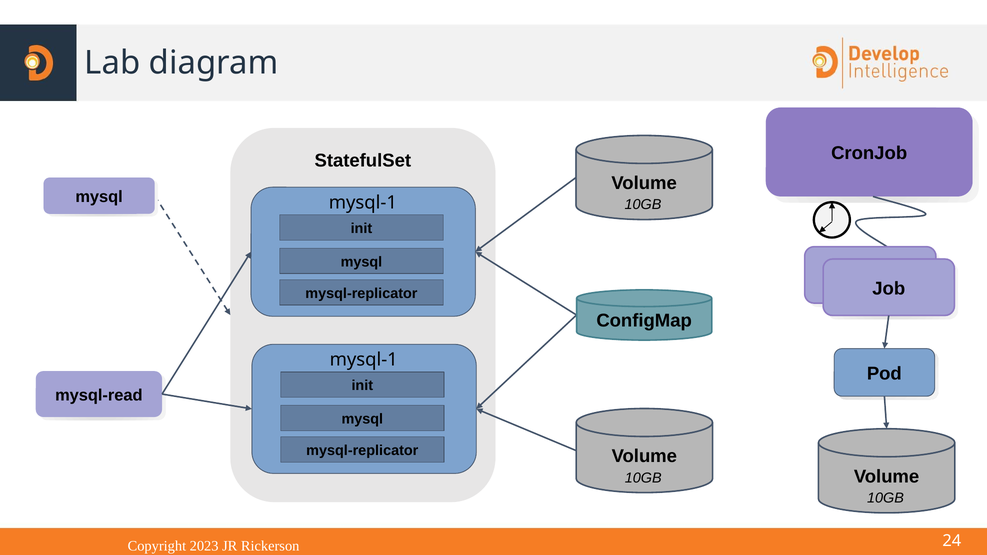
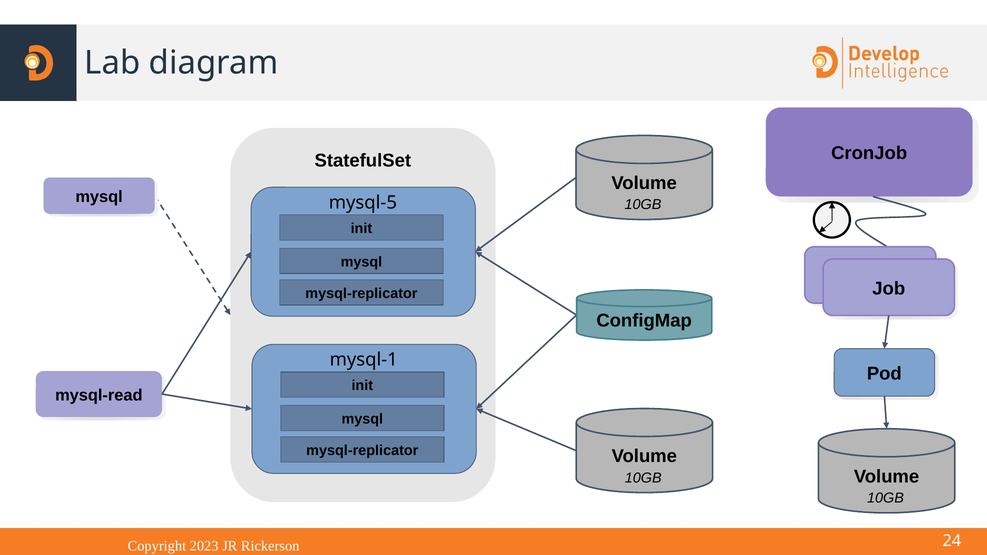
mysql-1: mysql-1 -> mysql-5 (363, 203)
